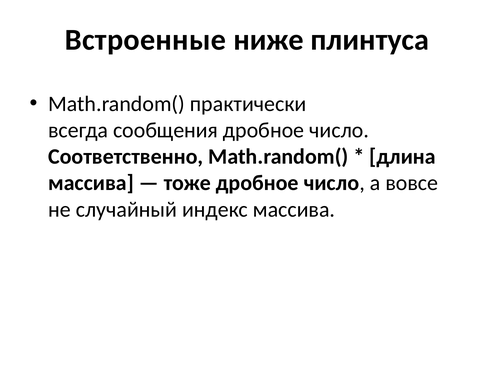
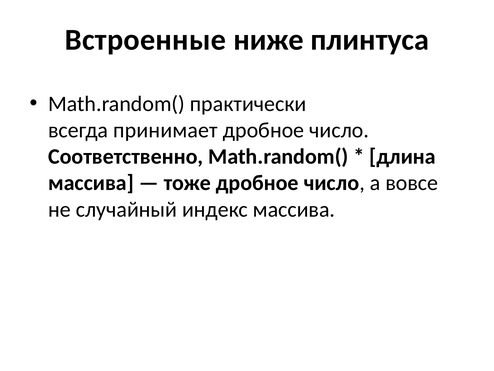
сообщения: сообщения -> принимает (165, 130)
